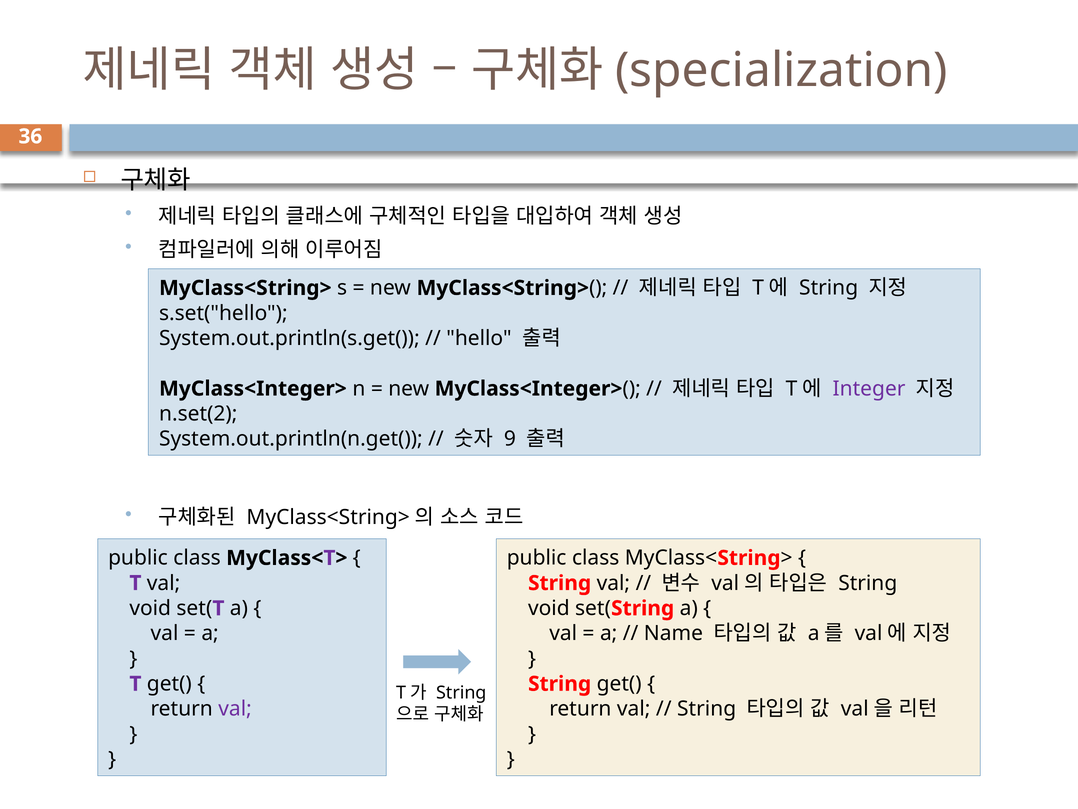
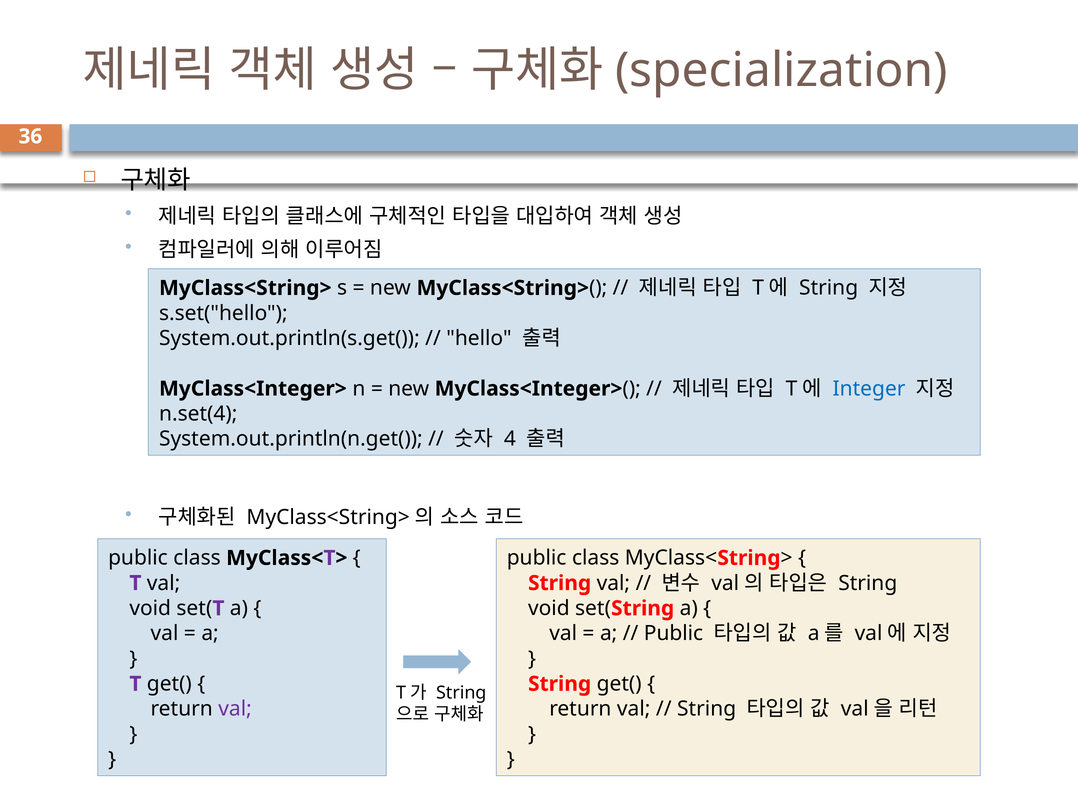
Integer colour: purple -> blue (869, 388)
n.set(2: n.set(2 -> n.set(4 (198, 414)
9: 9 -> 4 (510, 439)
Name: Name -> Public (673, 633)
